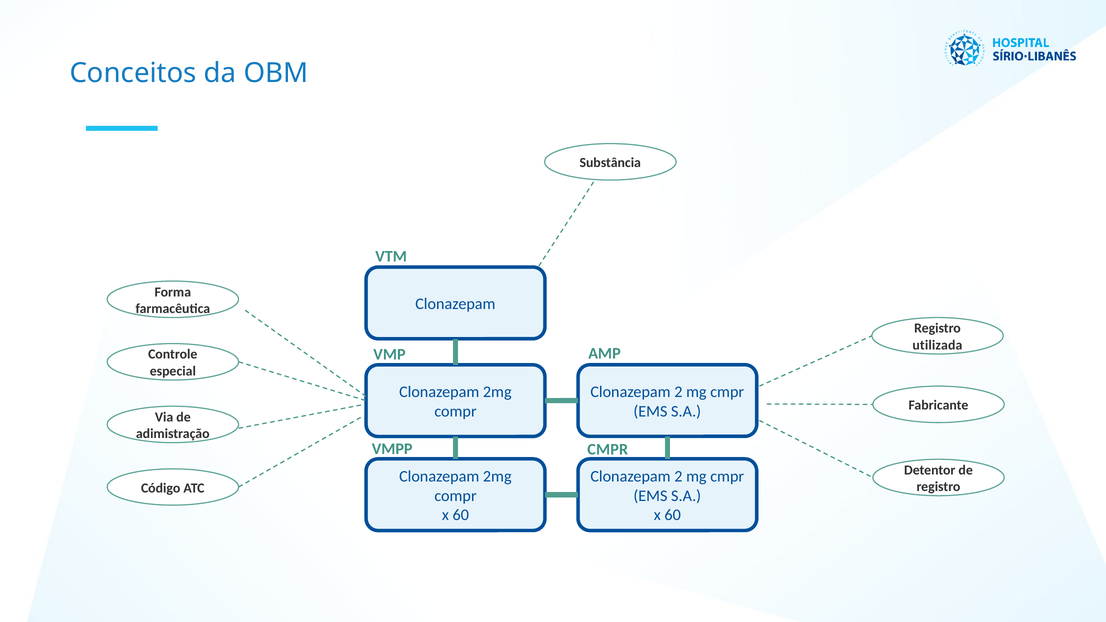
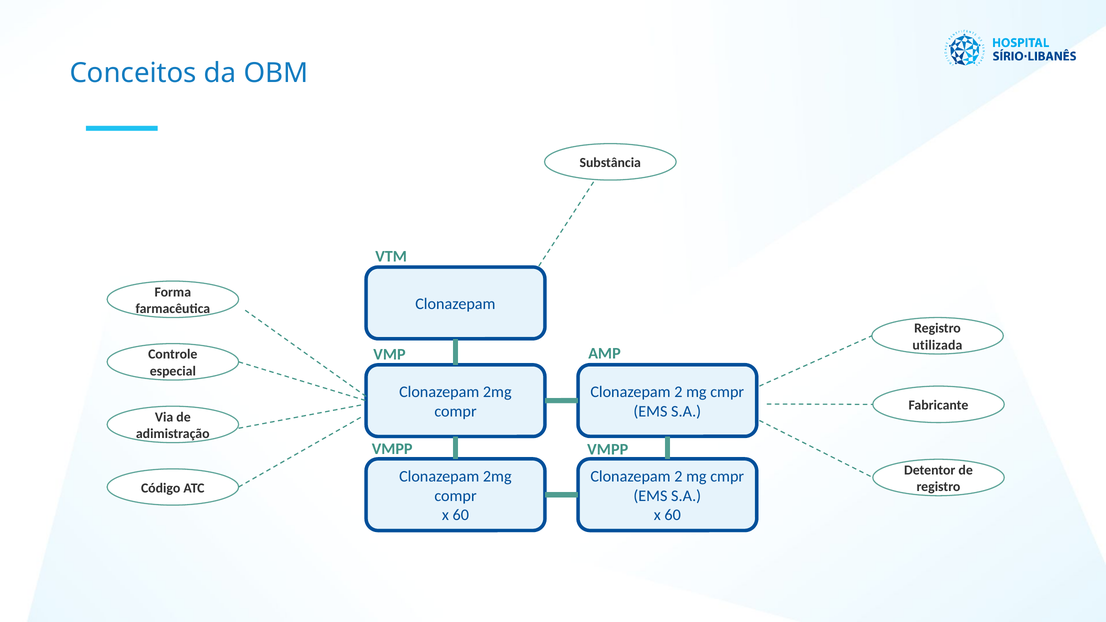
VMPP CMPR: CMPR -> VMPP (608, 450)
